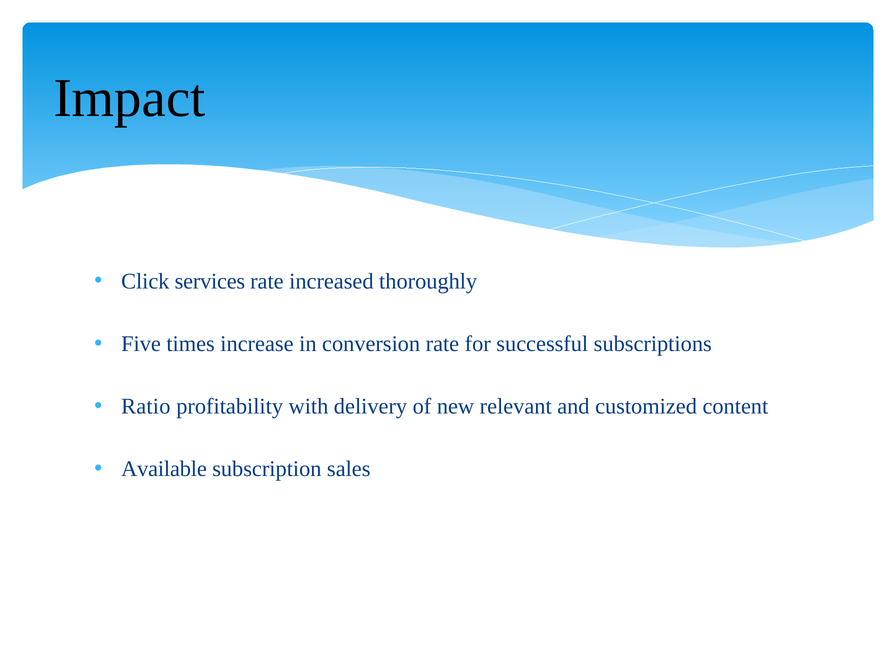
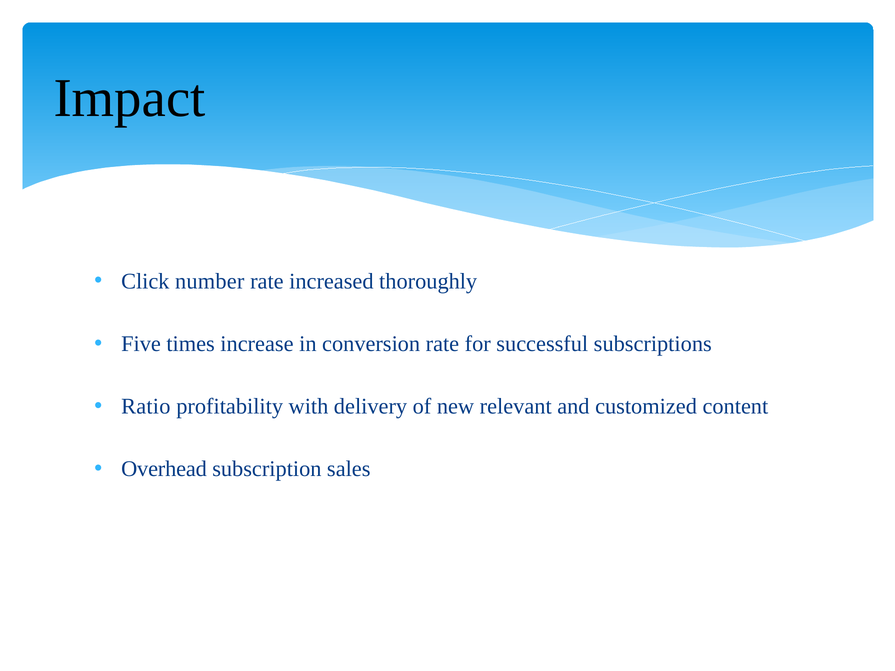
services: services -> number (210, 281)
Available: Available -> Overhead (164, 469)
